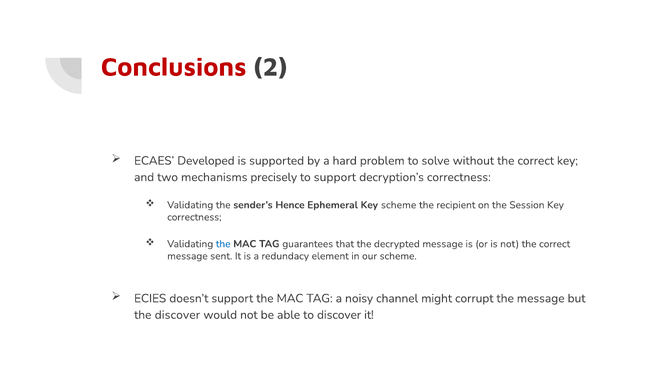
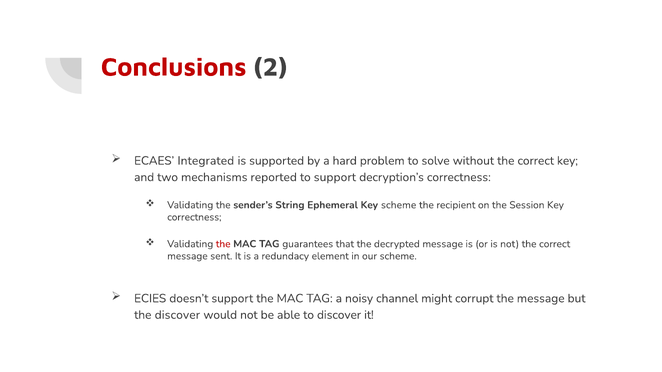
Developed: Developed -> Integrated (206, 161)
precisely: precisely -> reported (274, 177)
Hence: Hence -> String (290, 205)
the colour: blue -> red (223, 244)
